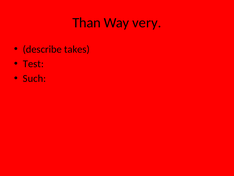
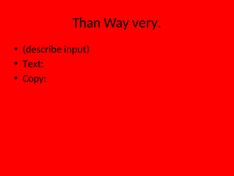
takes: takes -> input (77, 49)
Test: Test -> Text (33, 64)
Such: Such -> Copy (35, 78)
